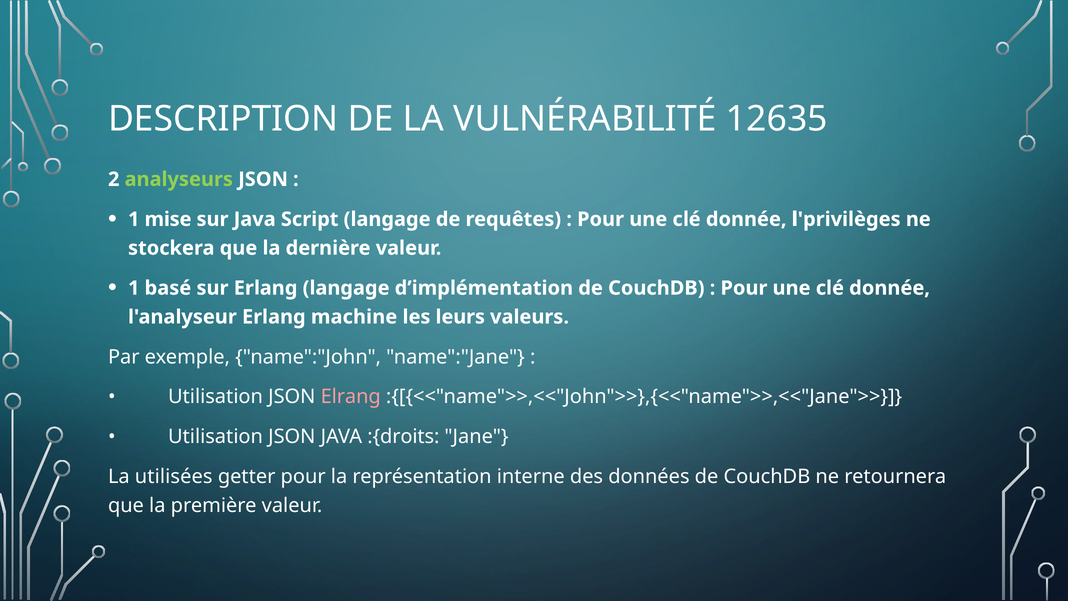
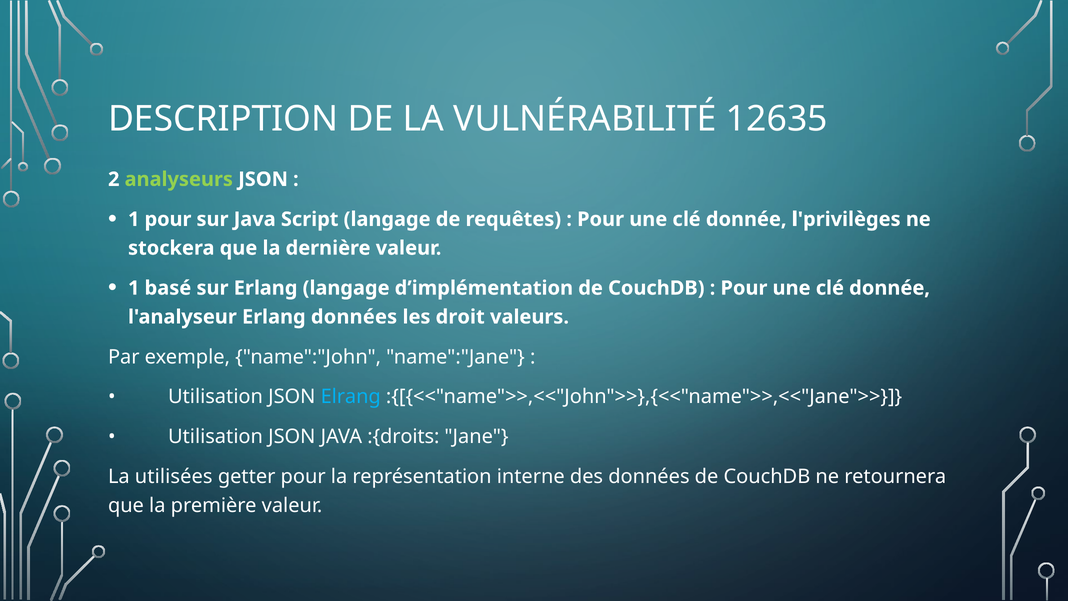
1 mise: mise -> pour (168, 219)
Erlang machine: machine -> données (354, 317)
leurs: leurs -> droit (460, 317)
Elrang colour: pink -> light blue (351, 397)
